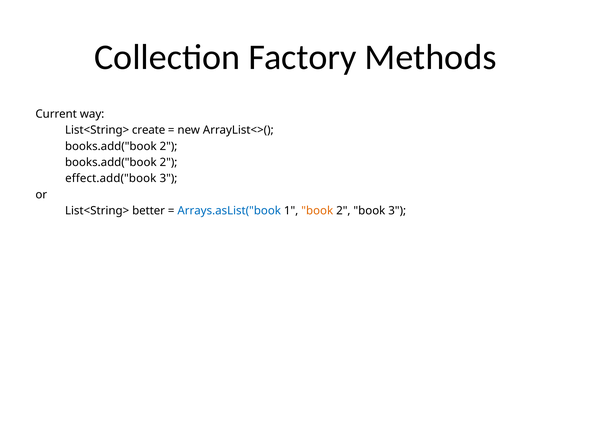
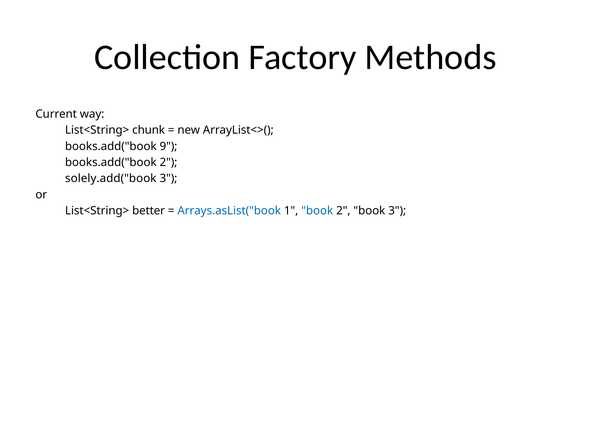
create: create -> chunk (149, 130)
2: 2 -> 9 (169, 146)
effect.add("book: effect.add("book -> solely.add("book (111, 179)
book colour: orange -> blue (317, 211)
